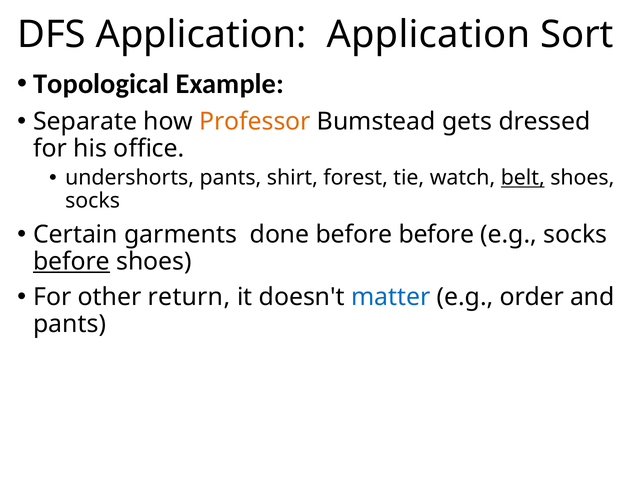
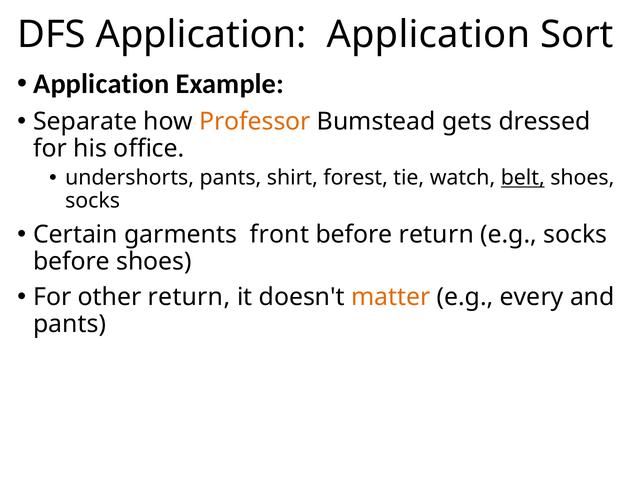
Topological: Topological -> Application (101, 84)
done: done -> front (279, 235)
before before: before -> return (436, 235)
before underline: present -> none (72, 262)
matter colour: blue -> orange (391, 297)
order: order -> every (532, 297)
